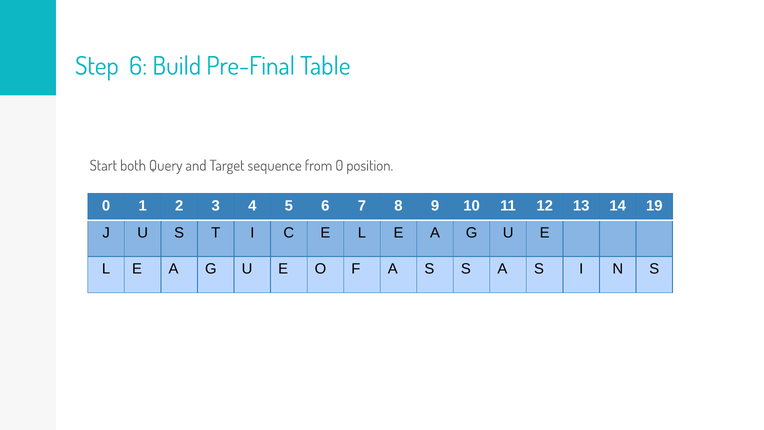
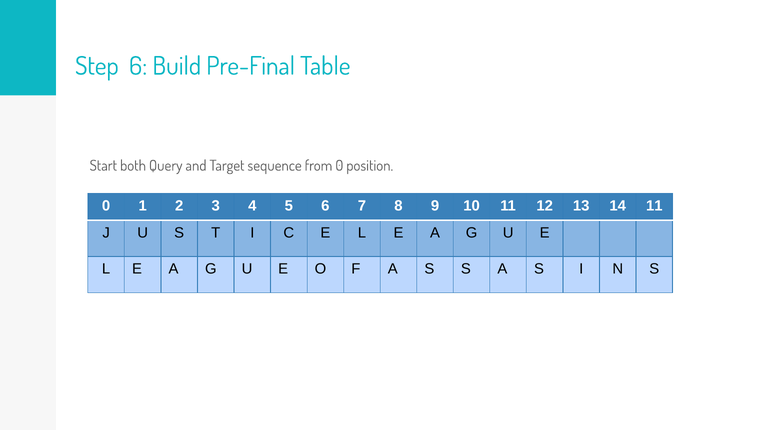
14 19: 19 -> 11 (654, 206)
